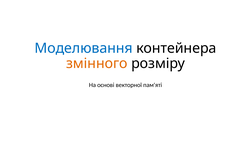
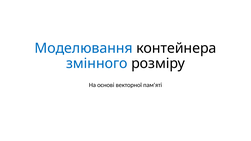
змінного colour: orange -> blue (97, 64)
